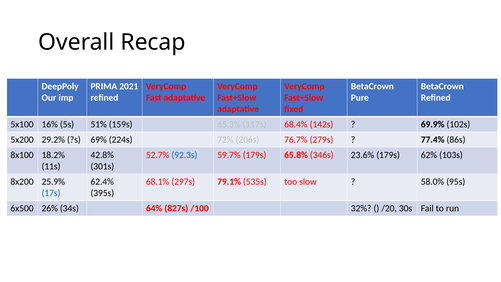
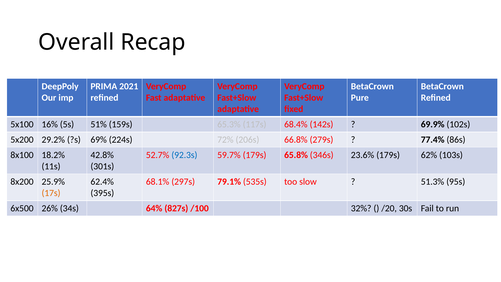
76.7%: 76.7% -> 66.8% (296, 140)
58.0%: 58.0% -> 51.3% (433, 182)
17s colour: blue -> orange (51, 193)
